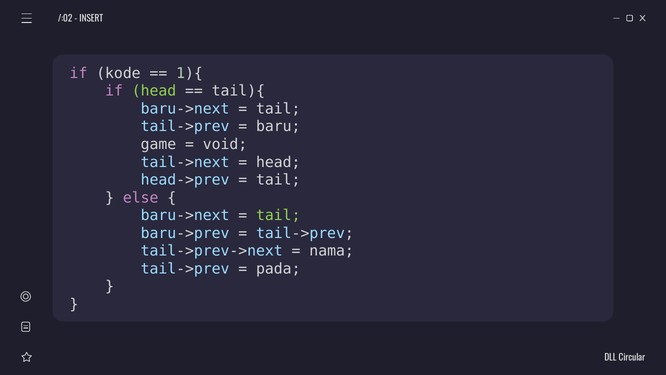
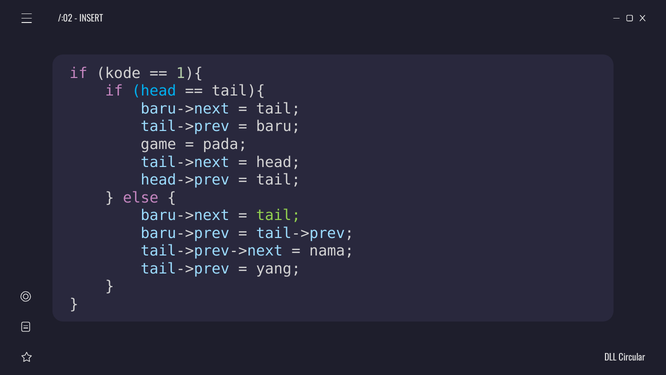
head colour: light green -> light blue (154, 91)
void: void -> pada (225, 144)
pada: pada -> yang (278, 268)
